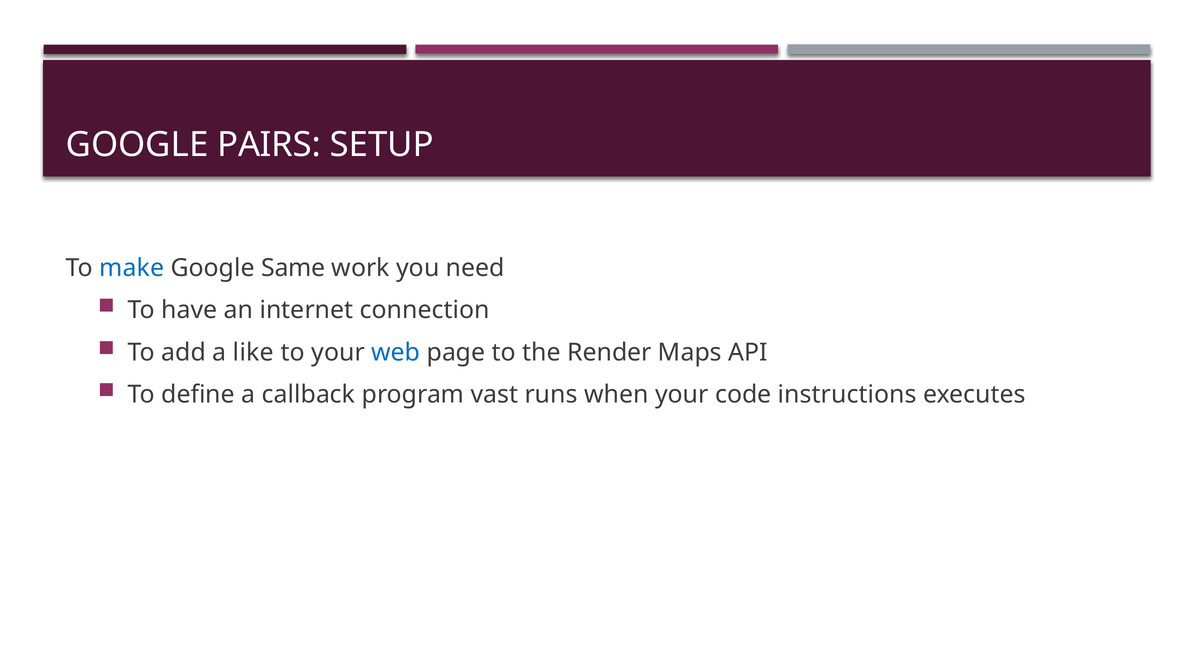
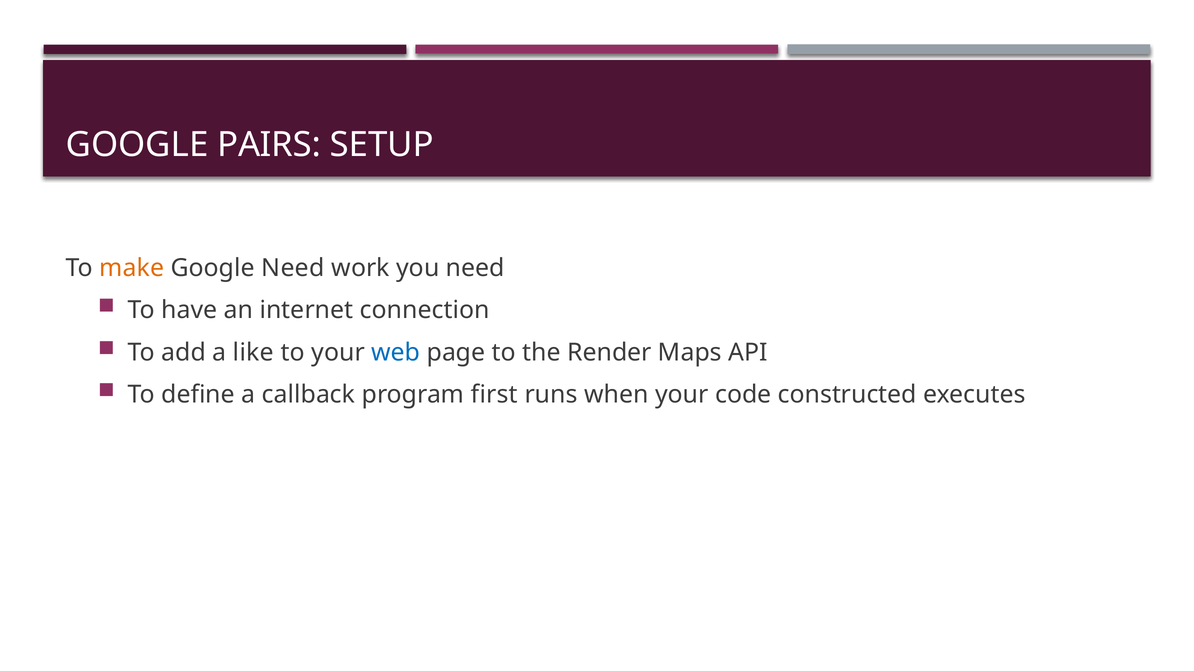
make colour: blue -> orange (132, 268)
Google Same: Same -> Need (293, 268)
vast: vast -> first (494, 395)
instructions: instructions -> constructed (847, 395)
